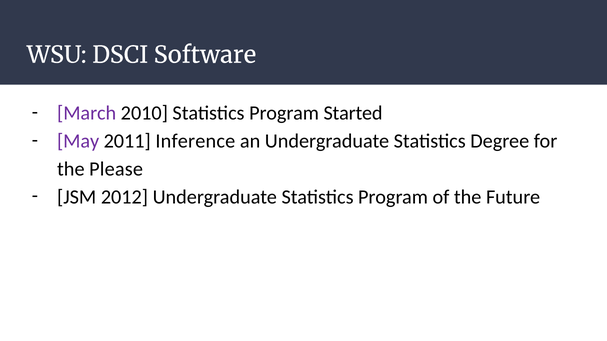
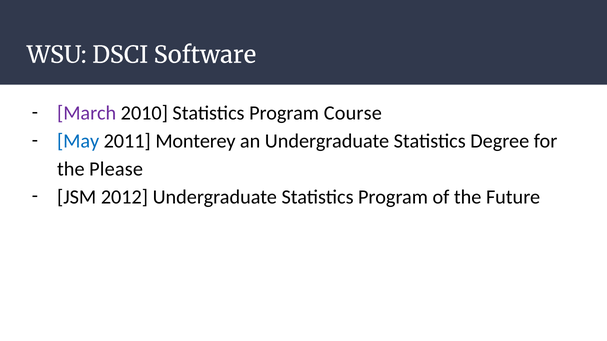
Started: Started -> Course (353, 113)
May colour: purple -> blue (78, 141)
Inference: Inference -> Monterey (196, 141)
